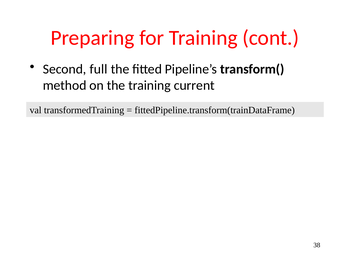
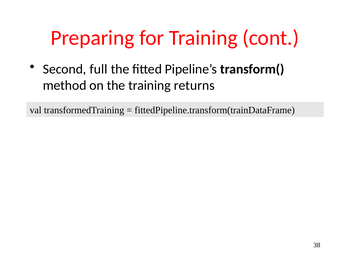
current: current -> returns (194, 86)
